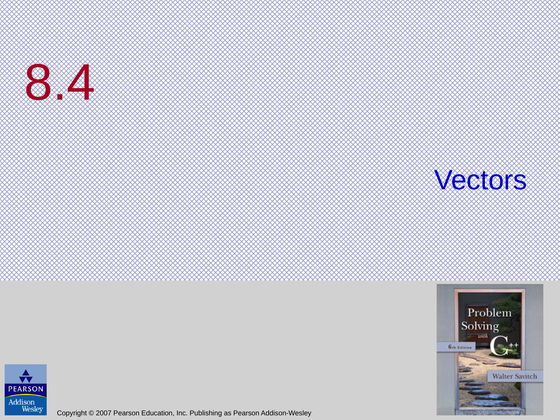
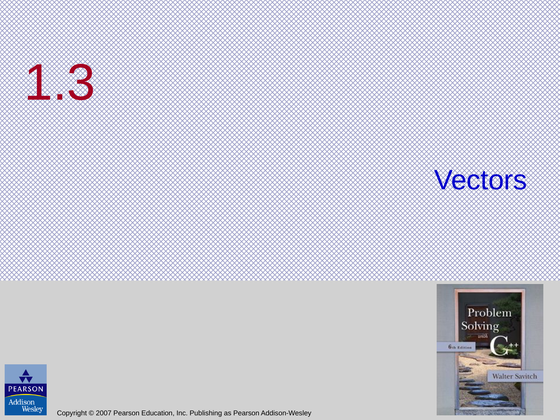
8.4: 8.4 -> 1.3 (60, 83)
